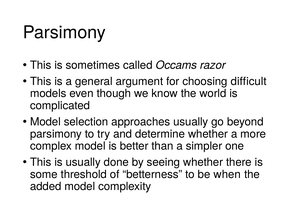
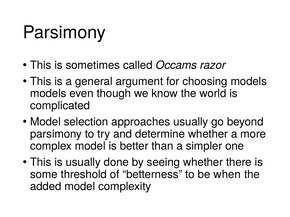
choosing difficult: difficult -> models (249, 82)
